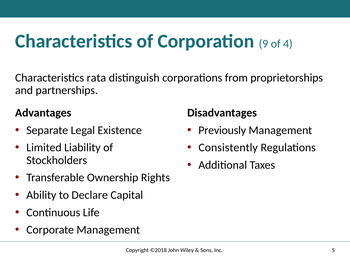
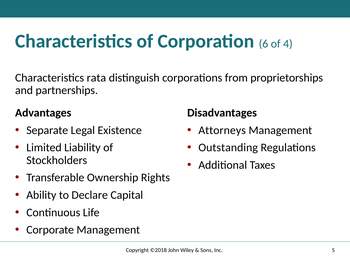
9: 9 -> 6 (263, 44)
Previously: Previously -> Attorneys (222, 130)
Consistently: Consistently -> Outstanding (228, 148)
